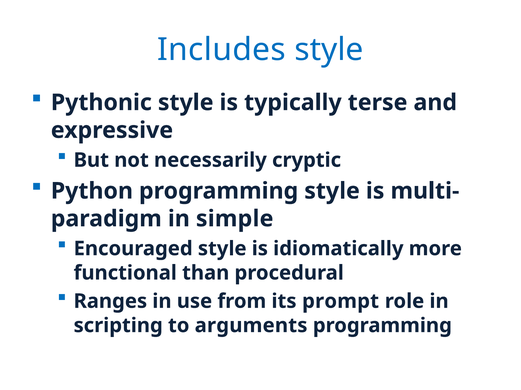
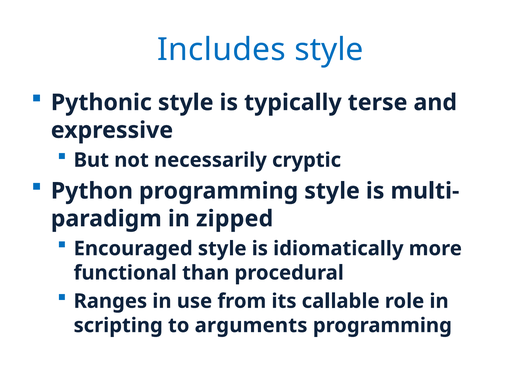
simple: simple -> zipped (235, 219)
prompt: prompt -> callable (341, 302)
